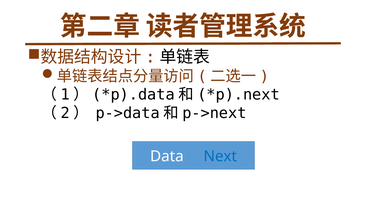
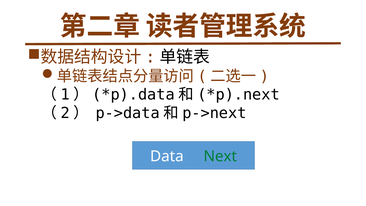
Next colour: blue -> green (220, 156)
